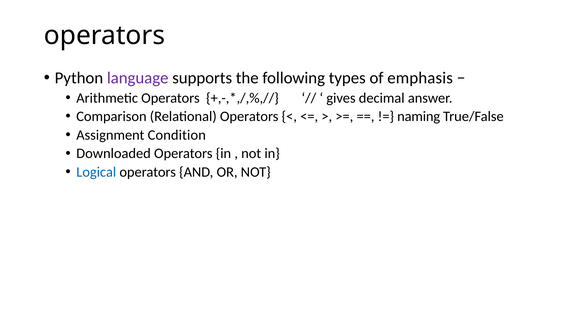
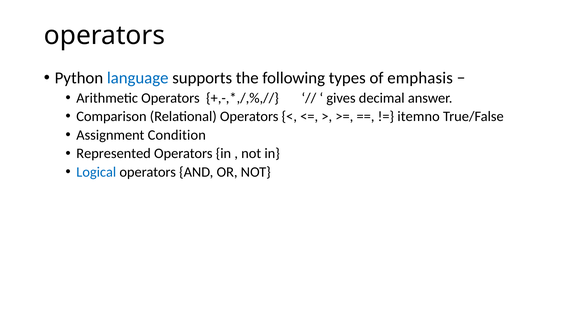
language colour: purple -> blue (138, 78)
naming: naming -> itemno (419, 116)
Downloaded: Downloaded -> Represented (114, 154)
